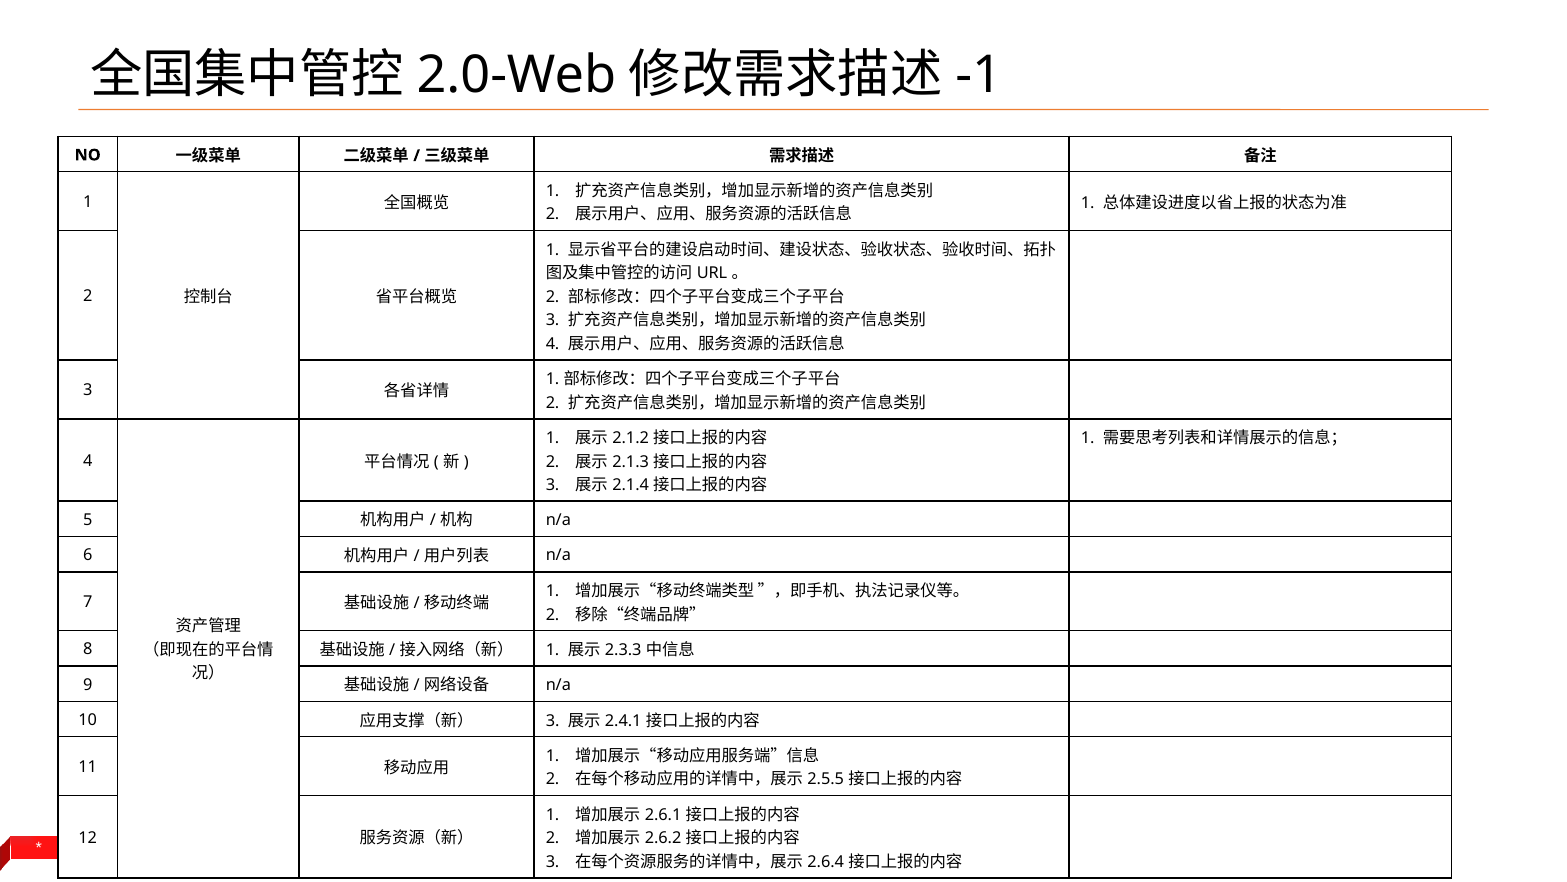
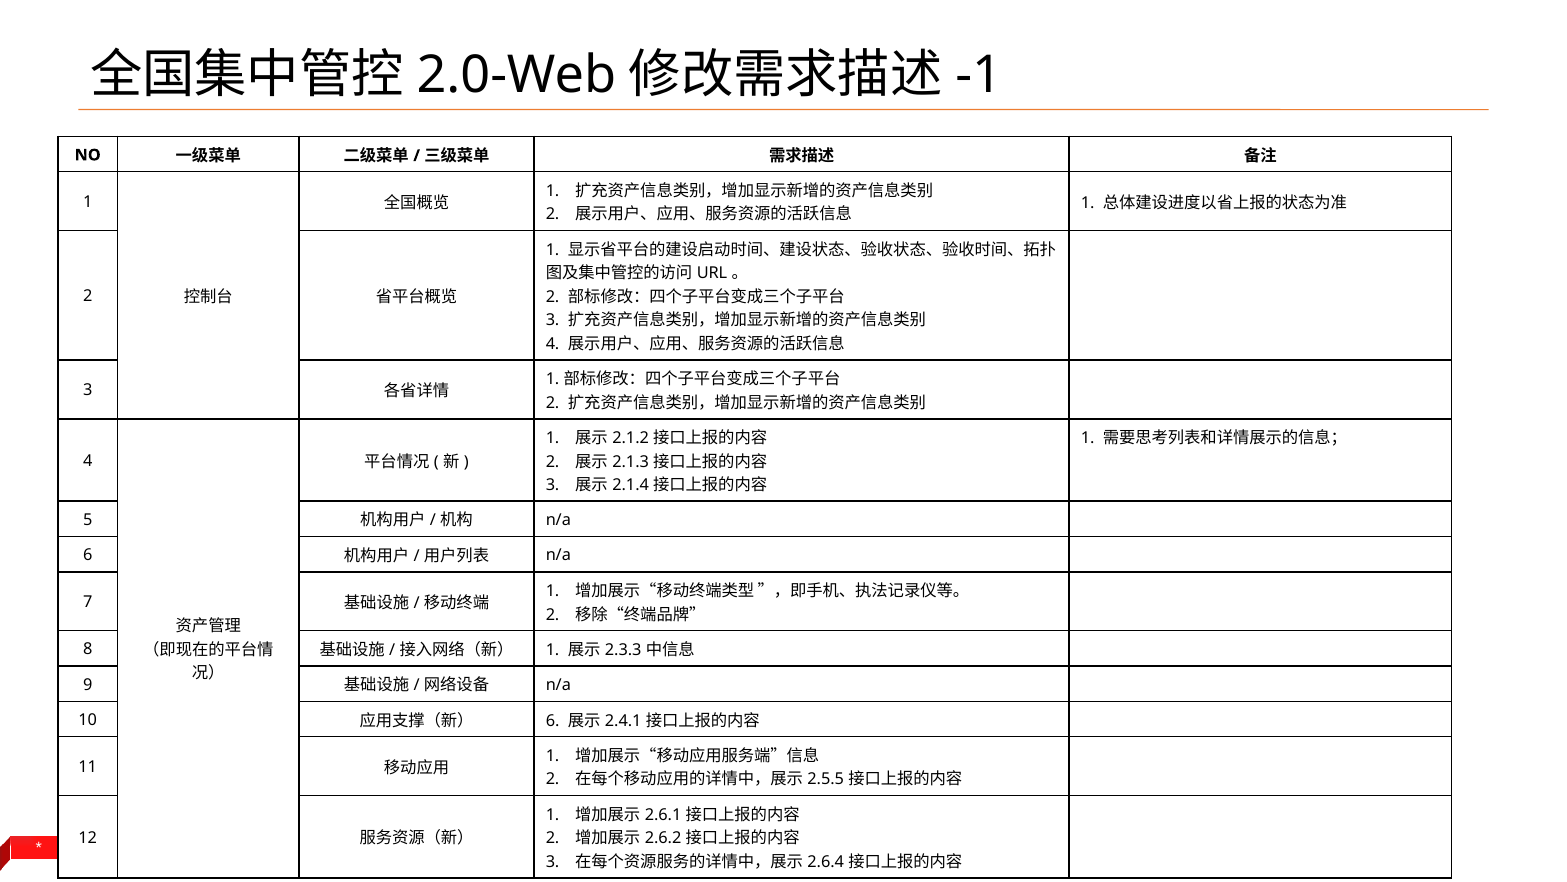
3: 3 -> 6 (553, 720)
